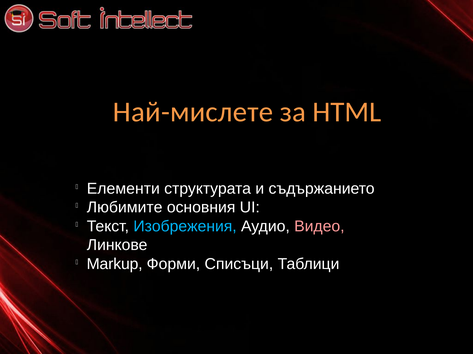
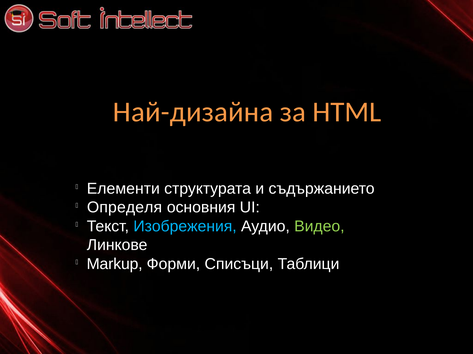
Най-мислете: Най-мислете -> Най-дизайна (193, 112)
Любимите: Любимите -> Определя (125, 208)
Видео colour: pink -> light green (319, 227)
